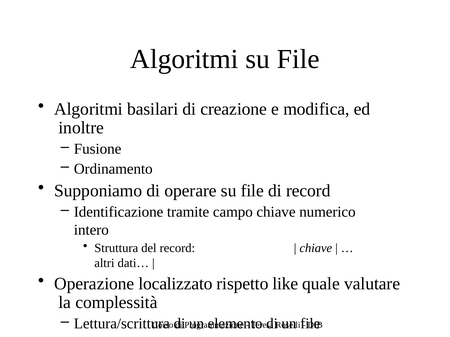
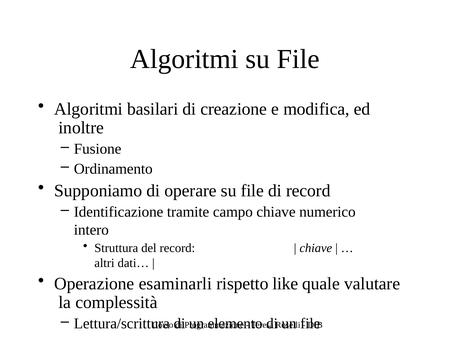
localizzato: localizzato -> esaminarli (175, 284)
